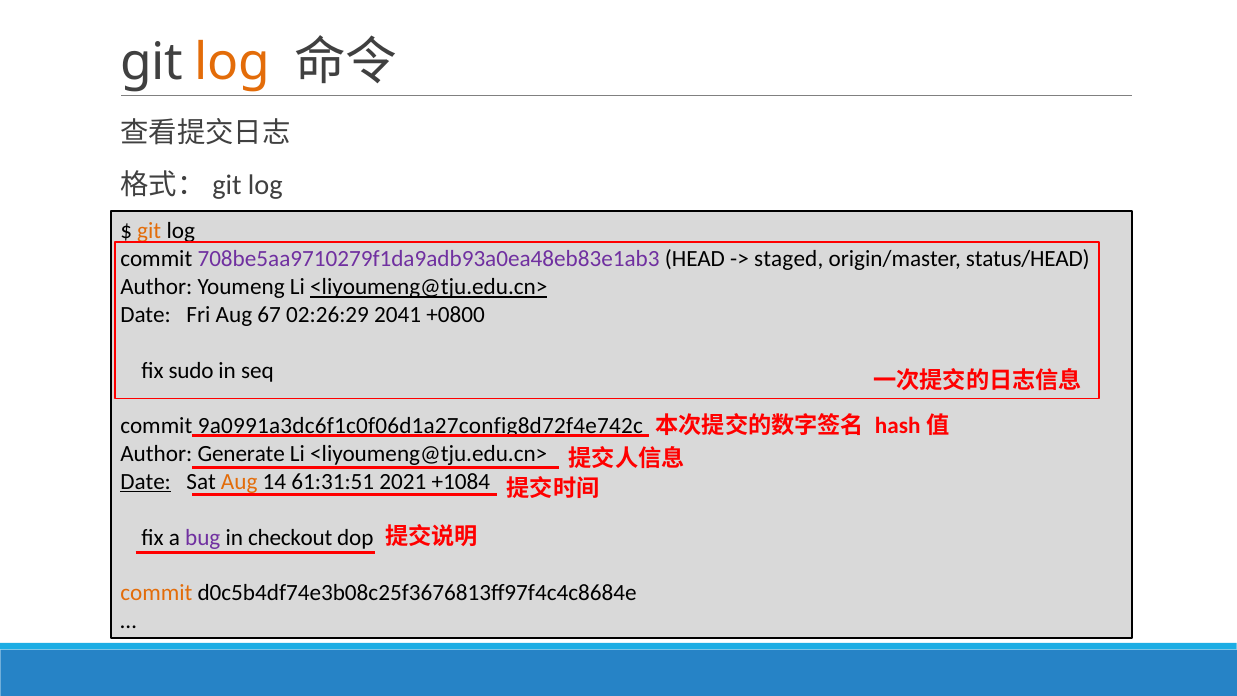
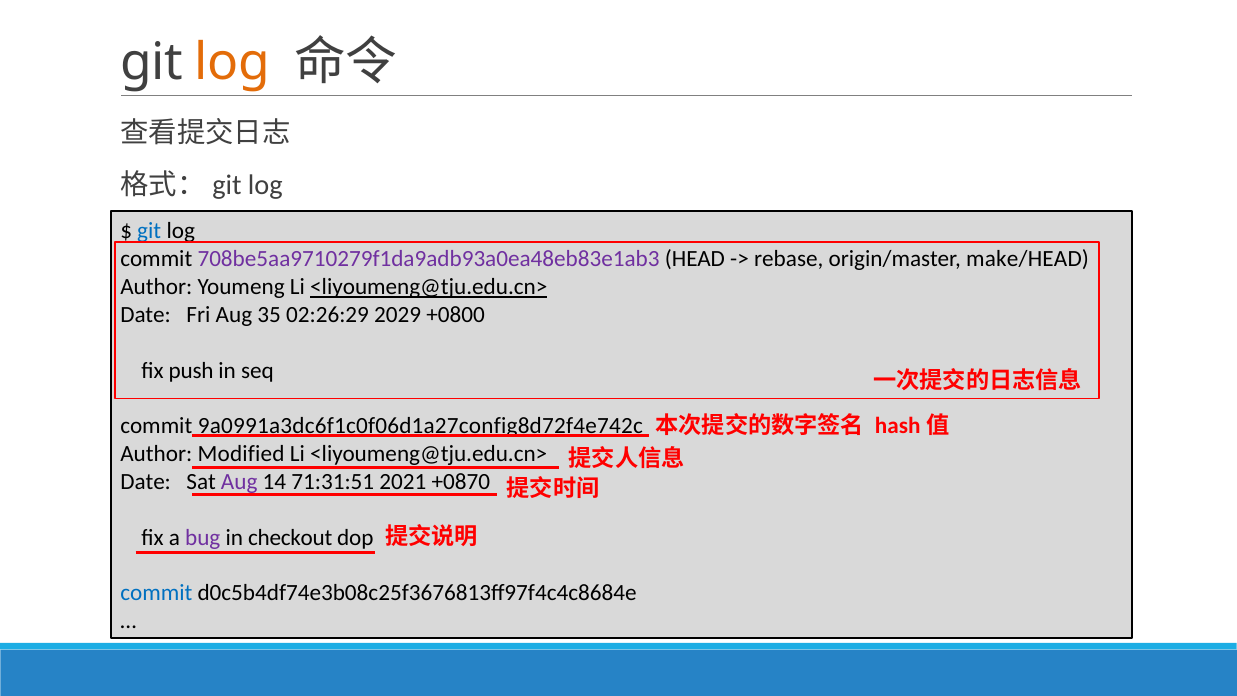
git colour: orange -> blue (149, 231)
staged: staged -> rebase (789, 259)
status/HEAD: status/HEAD -> make/HEAD (1028, 259)
67: 67 -> 35 (269, 315)
2041: 2041 -> 2029 (398, 315)
sudo: sudo -> push (191, 370)
Generate: Generate -> Modified (241, 454)
Date underline: present -> none (146, 482)
Aug colour: orange -> purple (239, 482)
61:31:51: 61:31:51 -> 71:31:51 (333, 482)
+1084: +1084 -> +0870 (461, 482)
commit colour: orange -> blue (156, 593)
